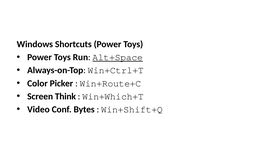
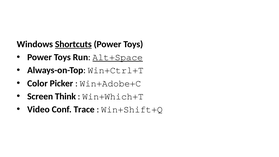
Shortcuts underline: none -> present (73, 44)
Win+Route+C: Win+Route+C -> Win+Adobe+C (110, 83)
Bytes: Bytes -> Trace (84, 109)
